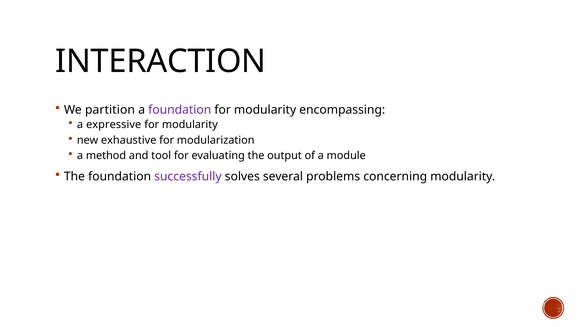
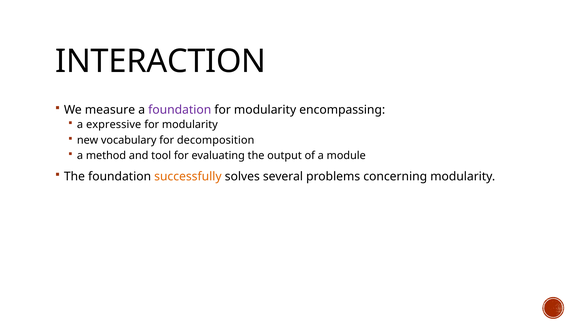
partition: partition -> measure (110, 110)
exhaustive: exhaustive -> vocabulary (129, 140)
modularization: modularization -> decomposition (216, 140)
successfully colour: purple -> orange (188, 176)
